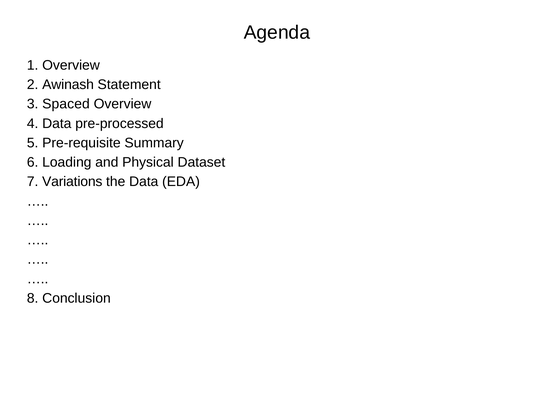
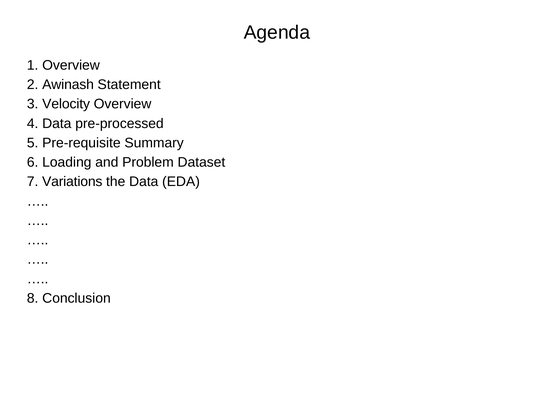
Spaced: Spaced -> Velocity (66, 104)
Physical: Physical -> Problem (148, 162)
